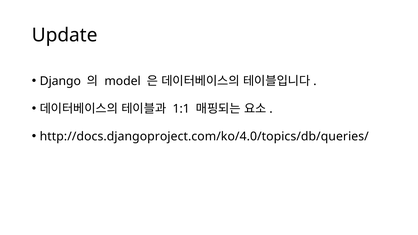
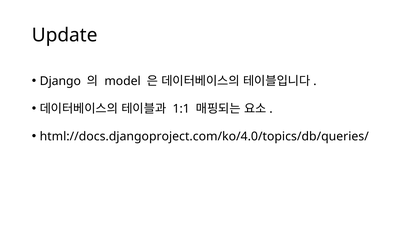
http://docs.djangoproject.com/ko/4.0/topics/db/queries/: http://docs.djangoproject.com/ko/4.0/topics/db/queries/ -> html://docs.djangoproject.com/ko/4.0/topics/db/queries/ (204, 136)
